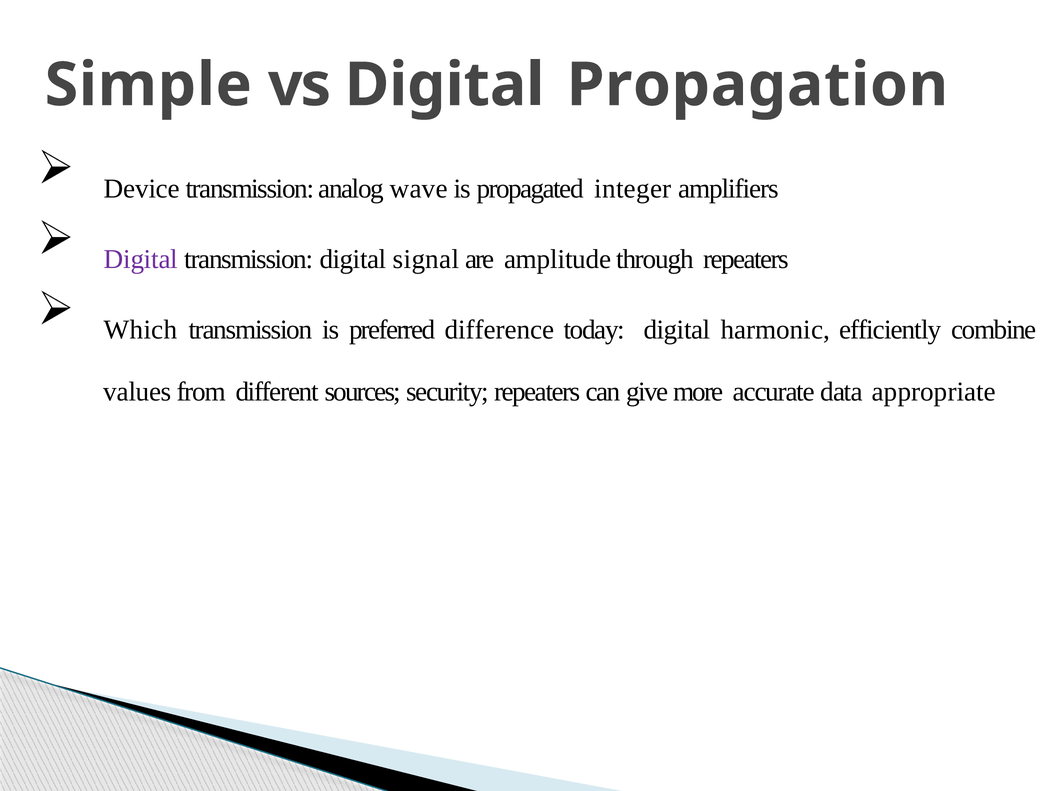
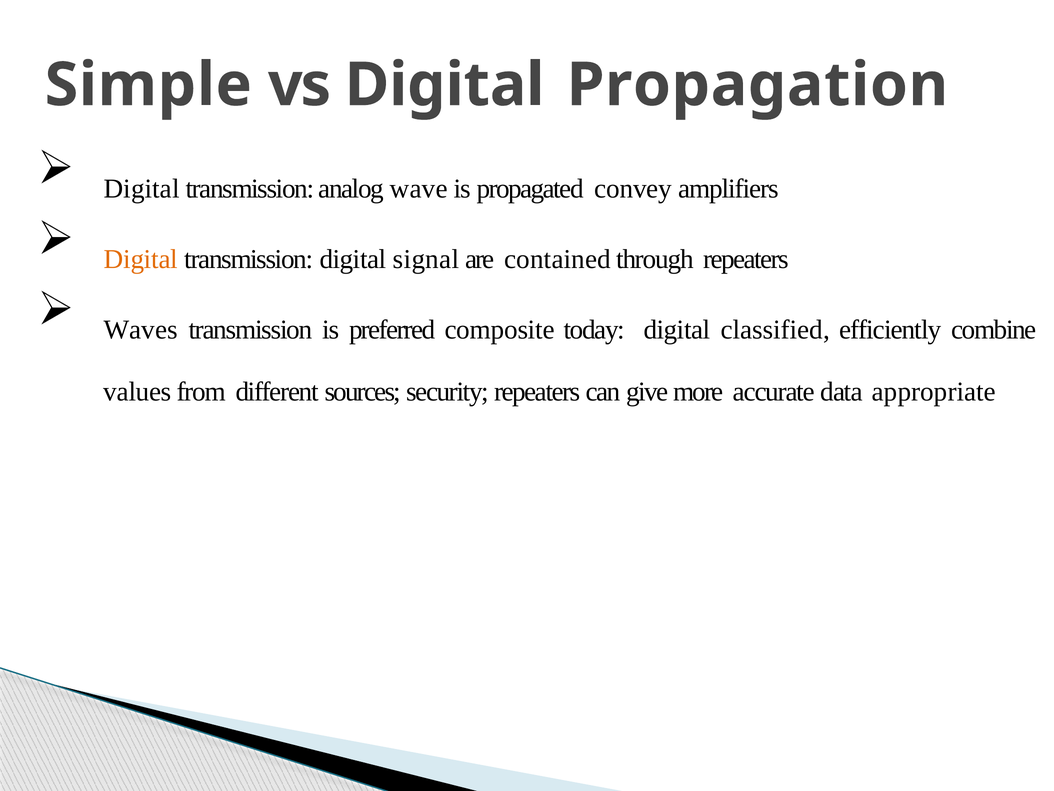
Device: Device -> Digital (142, 189)
integer: integer -> convey (633, 189)
Digital colour: purple -> orange (141, 259)
amplitude: amplitude -> contained (558, 259)
Which: Which -> Waves (141, 329)
difference: difference -> composite (500, 329)
harmonic: harmonic -> classified (775, 329)
